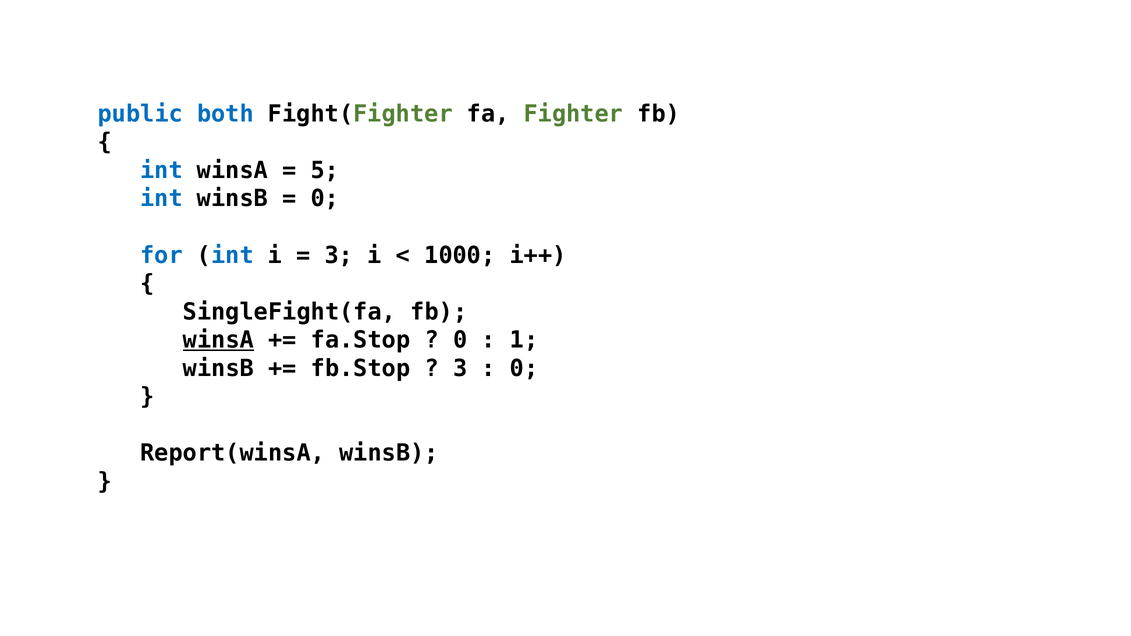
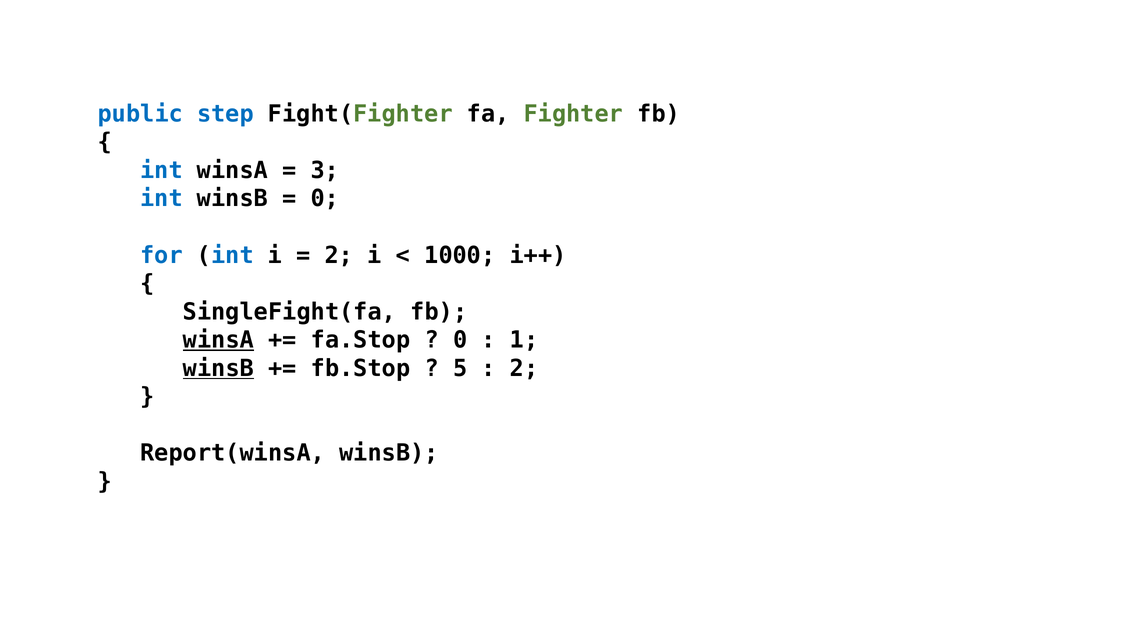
both: both -> step (225, 114)
5: 5 -> 3 (325, 170)
3: 3 -> 2 (339, 255)
winsB underline: none -> present (218, 368)
3: 3 -> 5 (460, 368)
0: 0 -> 2 (524, 368)
